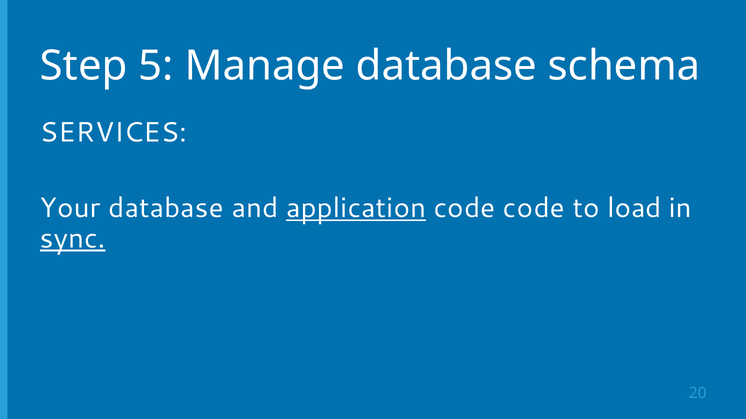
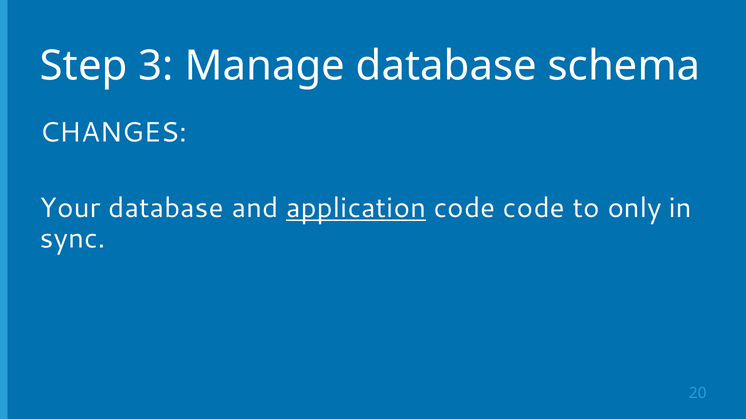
5: 5 -> 3 (156, 66)
SERVICES: SERVICES -> CHANGES (113, 133)
load: load -> only (635, 209)
sync underline: present -> none (73, 239)
